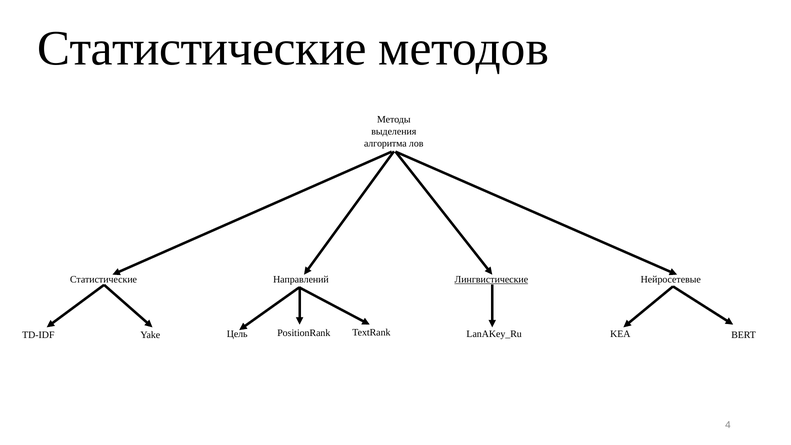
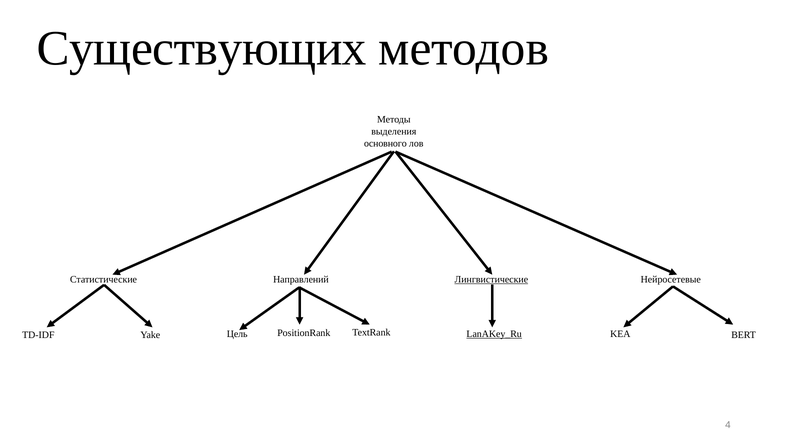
Статистические: Статистические -> Существующих (202, 48)
алгоритма: алгоритма -> основного (385, 143)
LanAKey_Ru underline: none -> present (494, 334)
